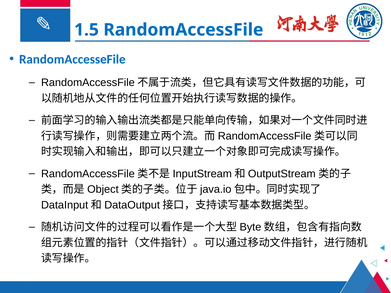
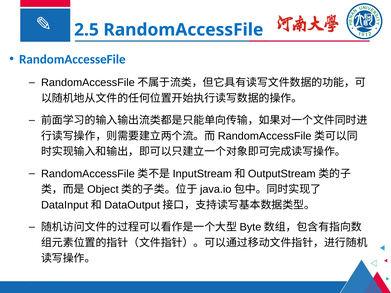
1.5: 1.5 -> 2.5 (86, 30)
